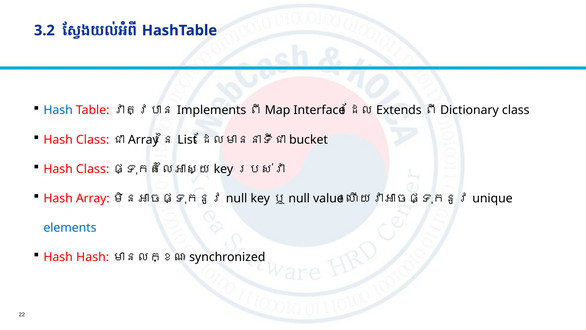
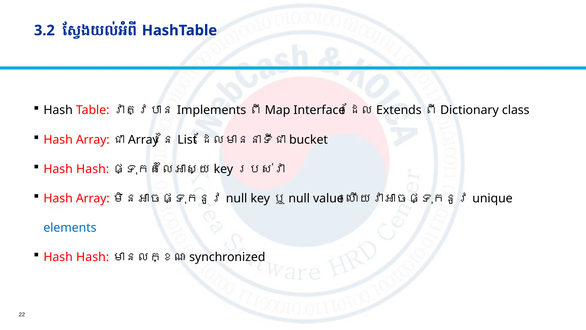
Hash colour: blue -> black (58, 110)
Class: Class -> Array (93, 139)
Class: Class -> Hash (93, 169)
